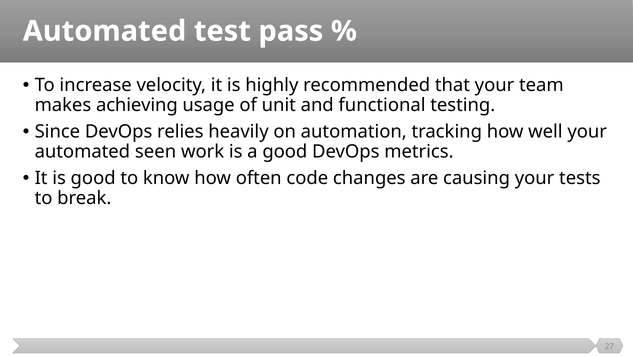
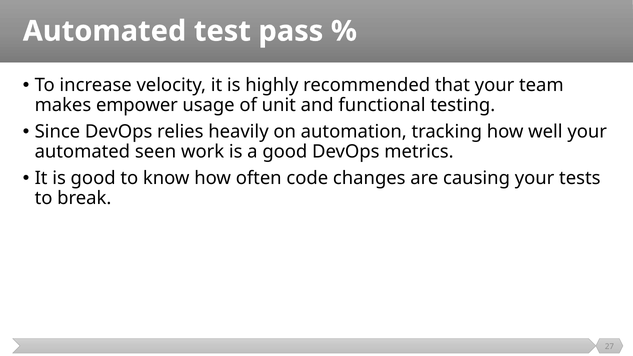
achieving: achieving -> empower (137, 105)
